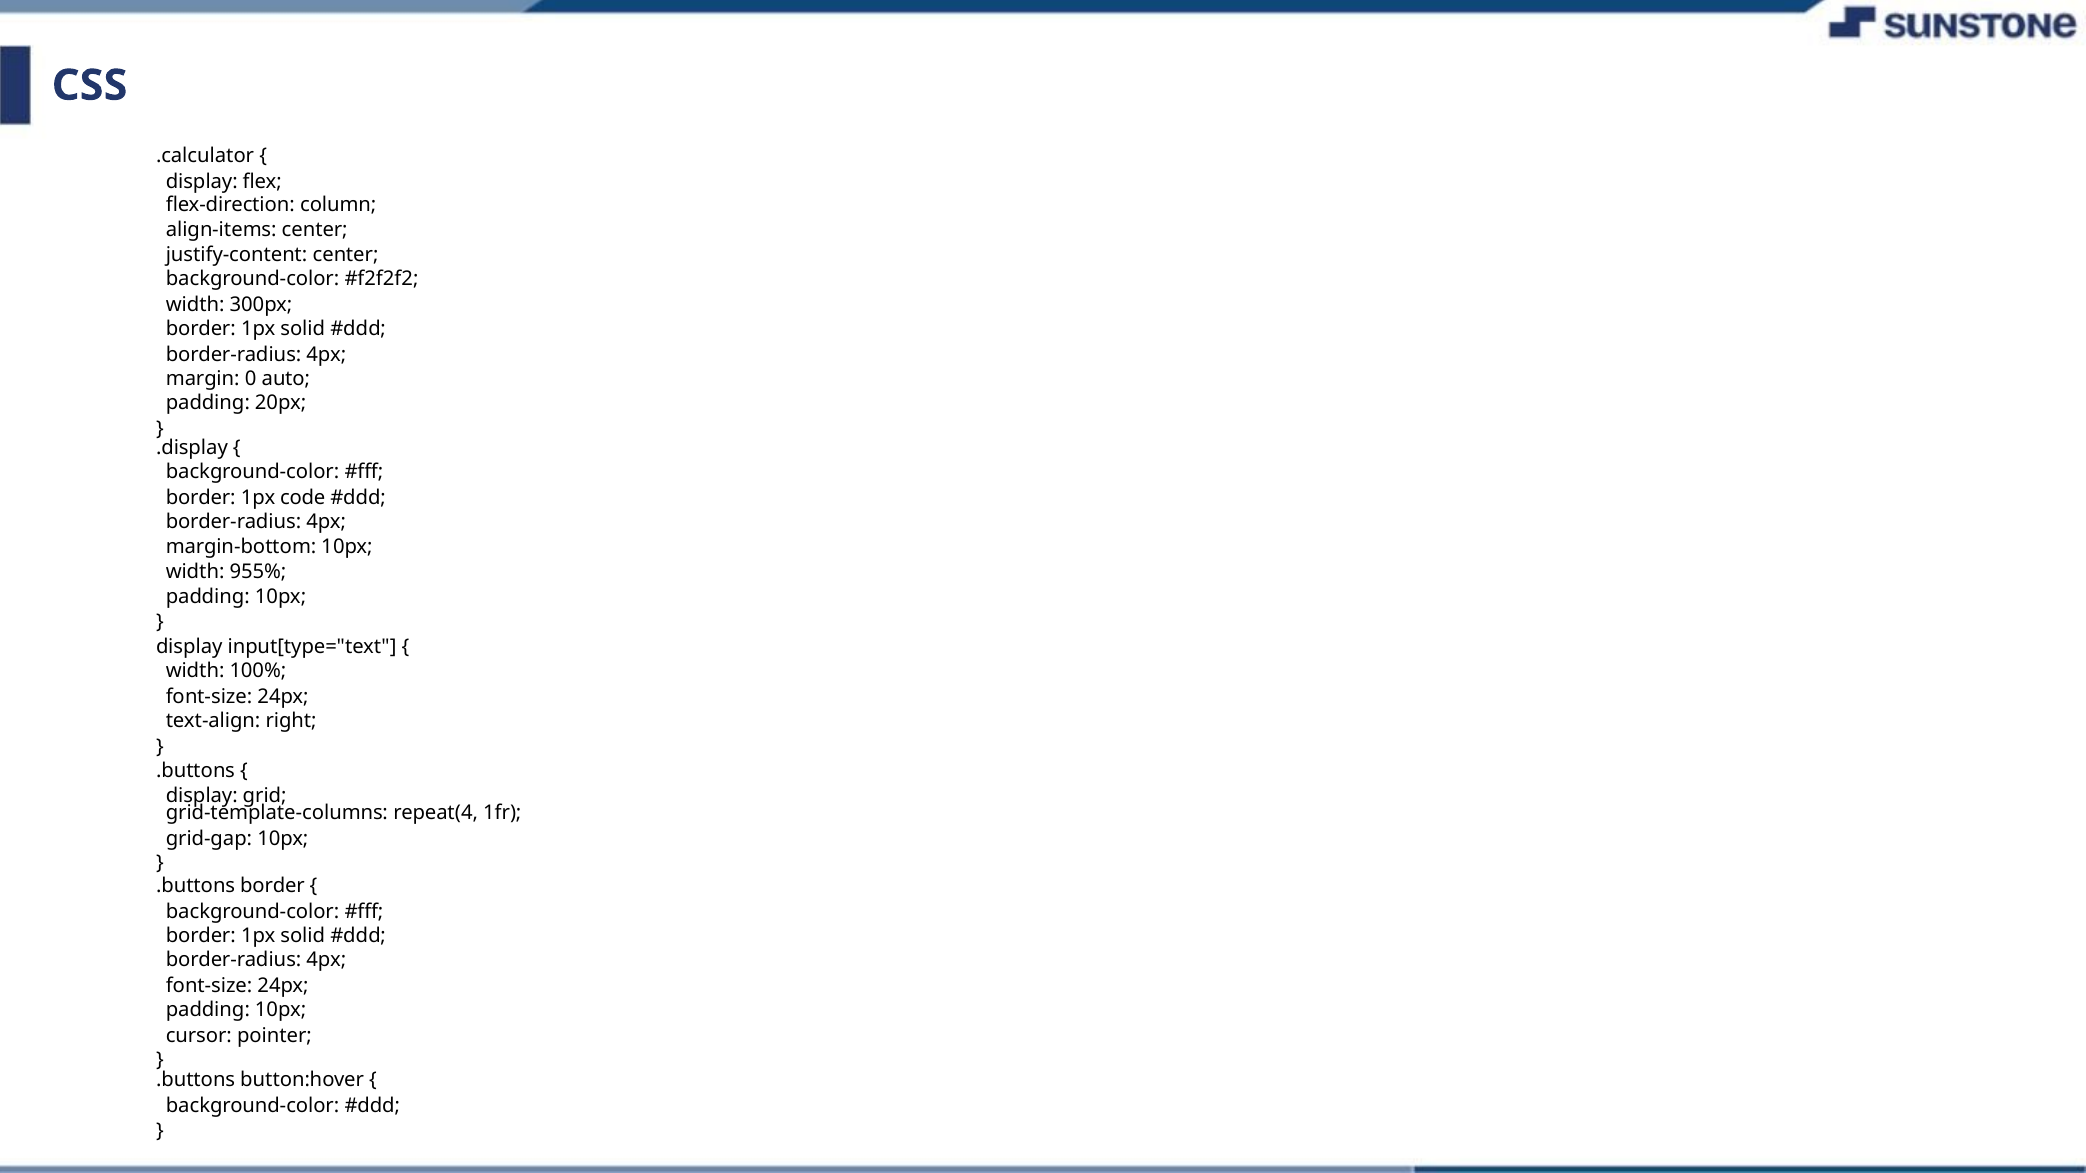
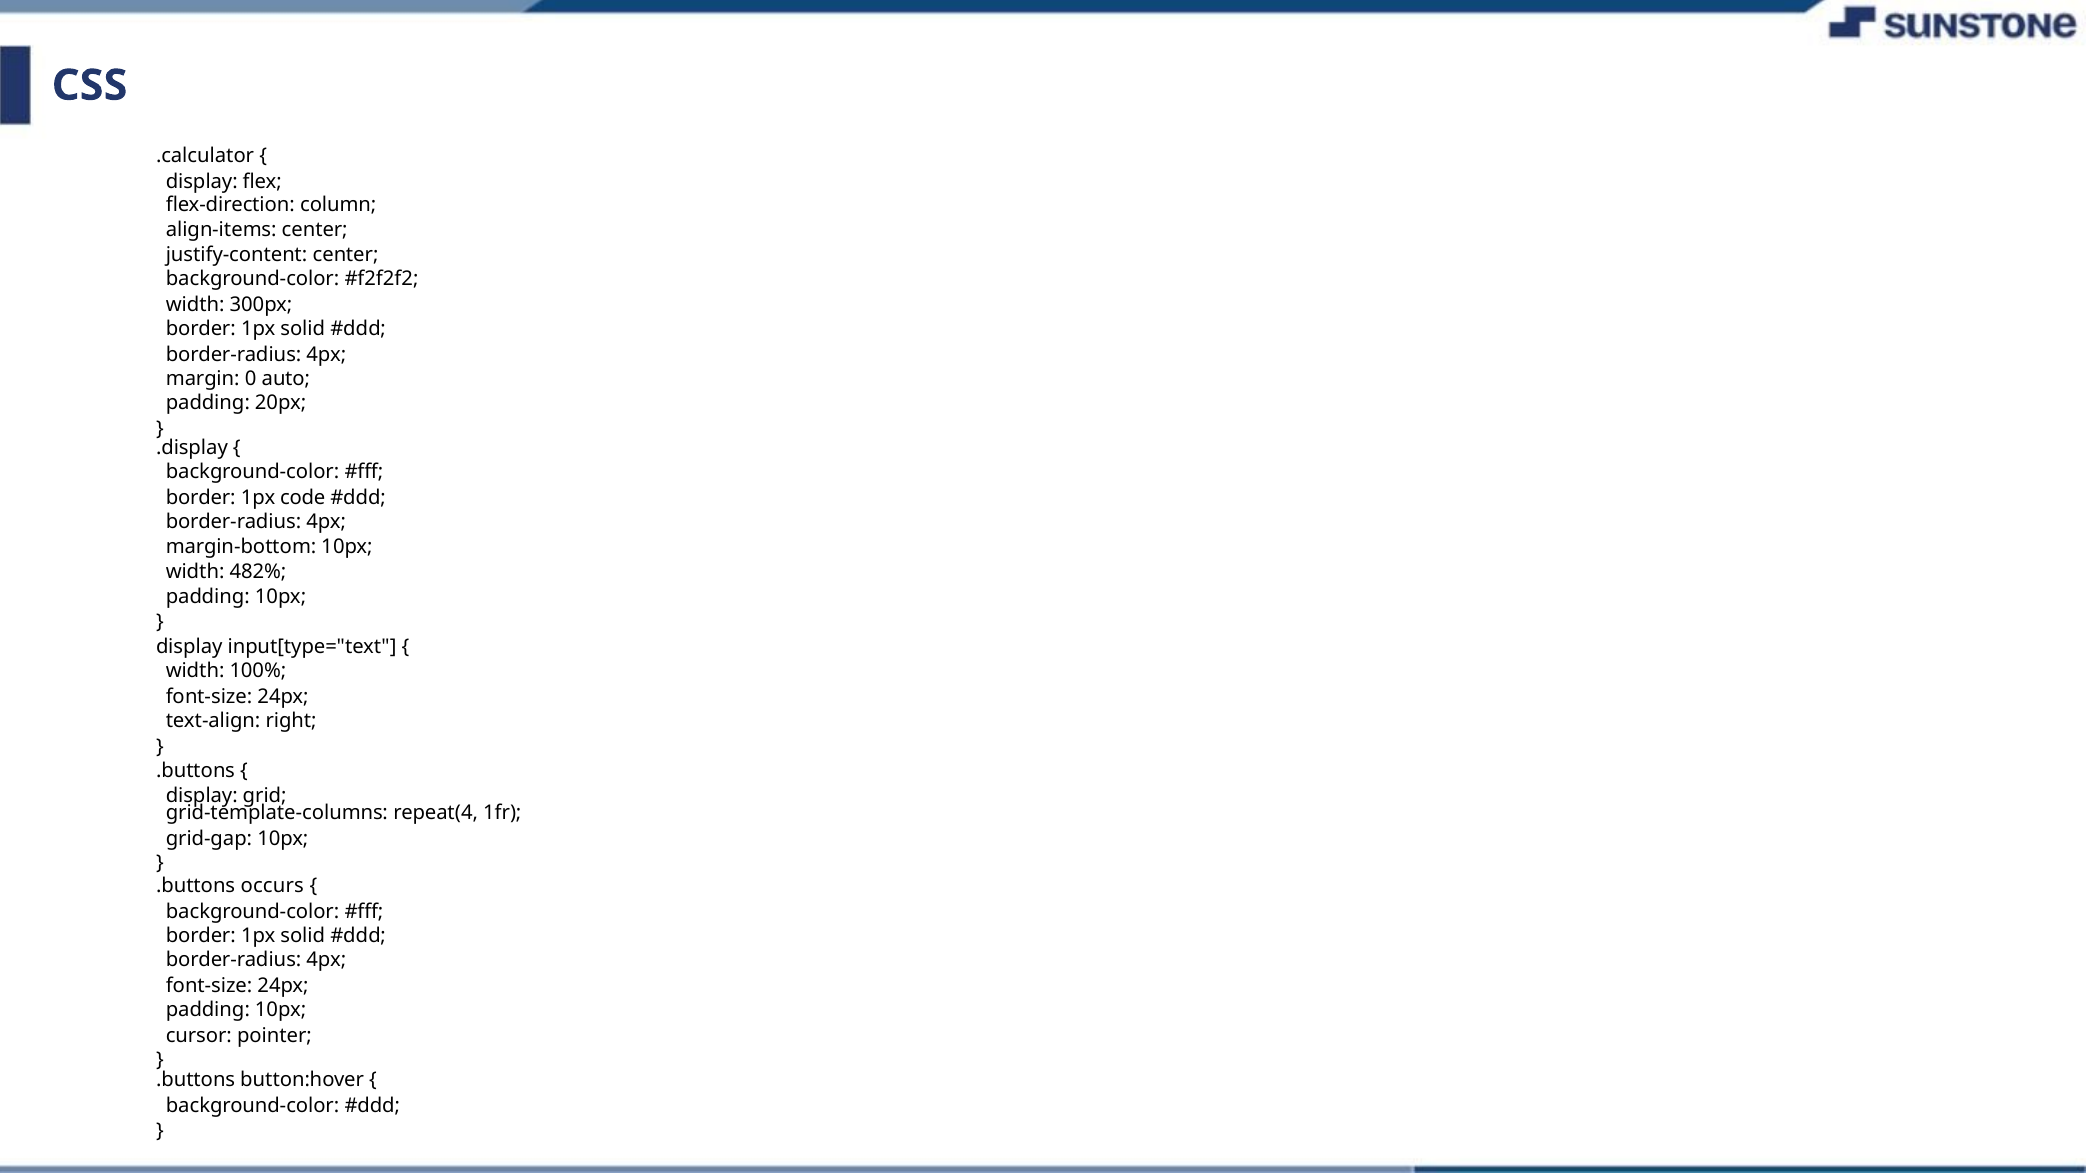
955%: 955% -> 482% (258, 572)
.buttons border: border -> occurs (272, 886)
